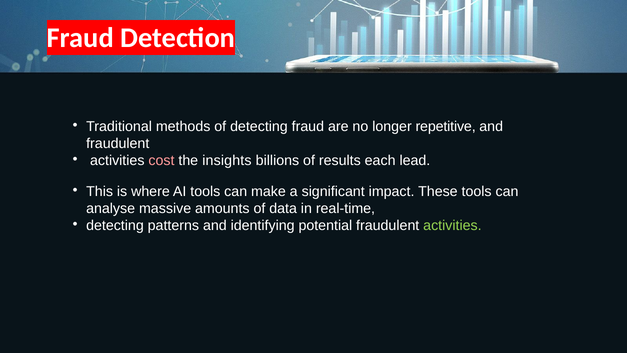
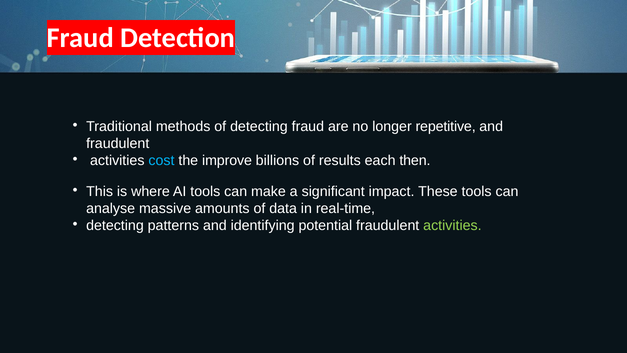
cost colour: pink -> light blue (161, 161)
insights: insights -> improve (227, 161)
lead: lead -> then (415, 161)
